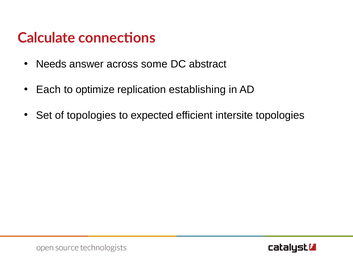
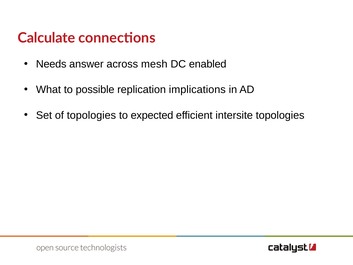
some: some -> mesh (154, 64)
abstract: abstract -> enabled (208, 64)
Each: Each -> What (48, 90)
optimize: optimize -> possible (95, 90)
establishing: establishing -> implications (197, 90)
